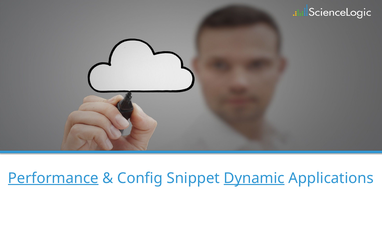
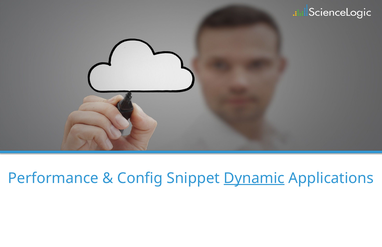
Performance underline: present -> none (53, 178)
